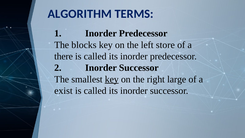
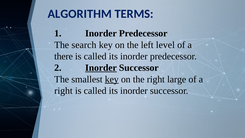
blocks: blocks -> search (84, 45)
store: store -> level (165, 45)
Inorder underline: none -> present (101, 68)
exist: exist -> right (63, 91)
